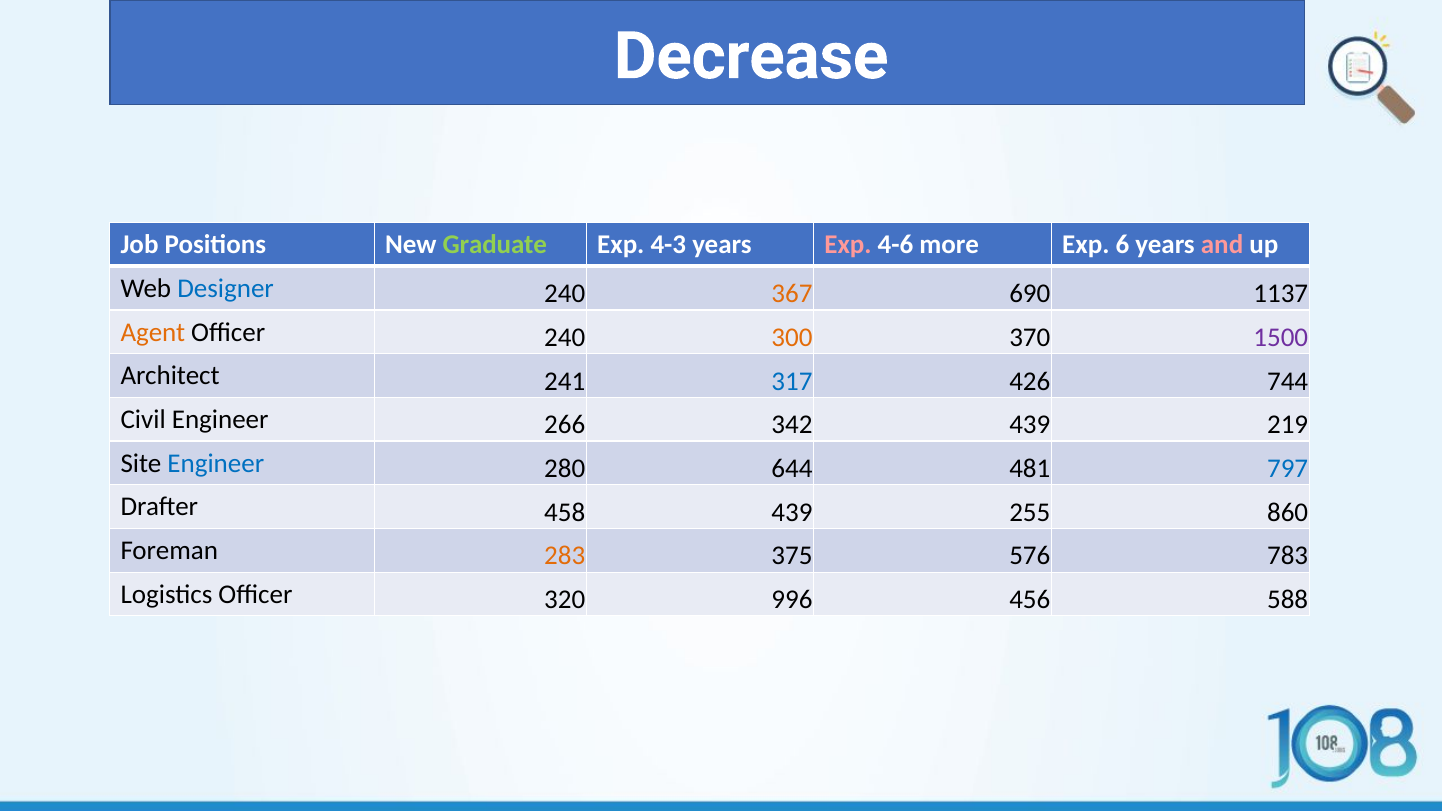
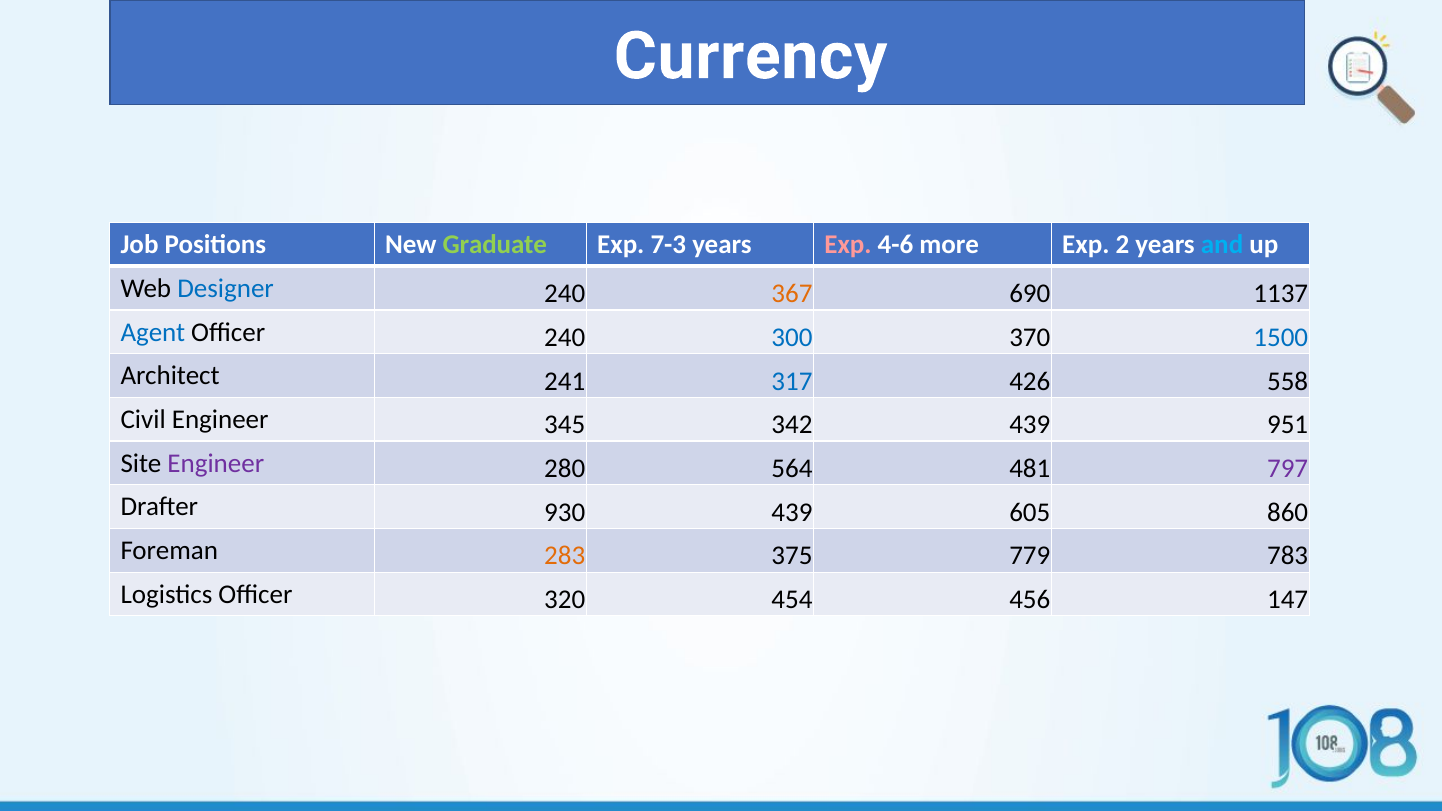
Decrease: Decrease -> Currency (751, 56)
4-3: 4-3 -> 7-3 (668, 245)
6: 6 -> 2 (1122, 245)
and colour: pink -> light blue (1222, 245)
Agent colour: orange -> blue (153, 332)
300 colour: orange -> blue (792, 338)
1500 colour: purple -> blue (1281, 338)
744: 744 -> 558 (1288, 381)
266: 266 -> 345 (565, 425)
219: 219 -> 951 (1288, 425)
Engineer colour: blue -> purple (216, 463)
644: 644 -> 564 (792, 469)
797 colour: blue -> purple (1288, 469)
458: 458 -> 930 (565, 512)
255: 255 -> 605 (1030, 512)
576: 576 -> 779 (1030, 556)
996: 996 -> 454 (792, 600)
588: 588 -> 147 (1288, 600)
